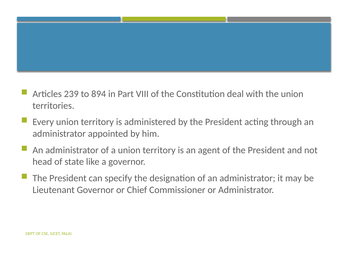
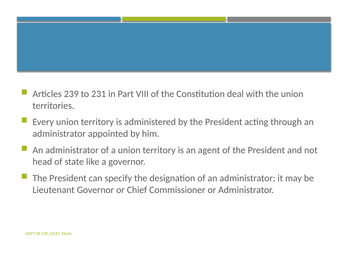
894: 894 -> 231 (99, 94)
